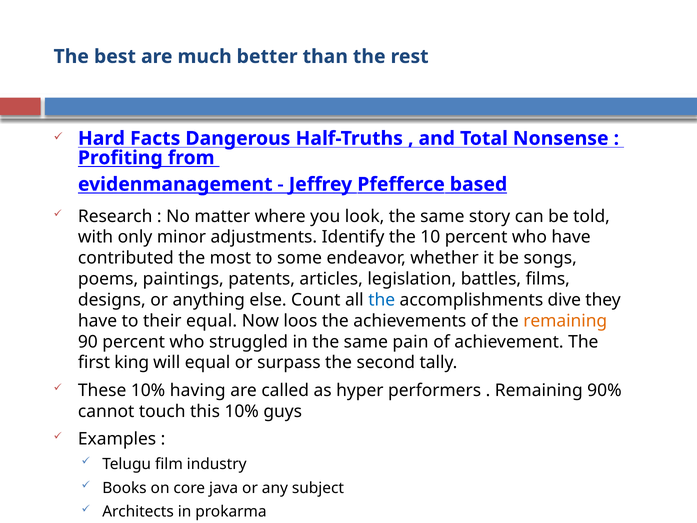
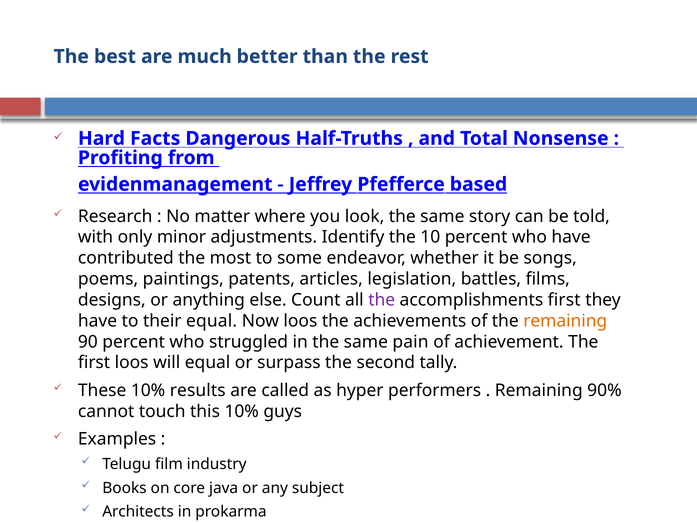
the colour: blue -> purple (382, 300)
accomplishments dive: dive -> first (564, 300)
first king: king -> loos (132, 363)
having: having -> results (198, 390)
